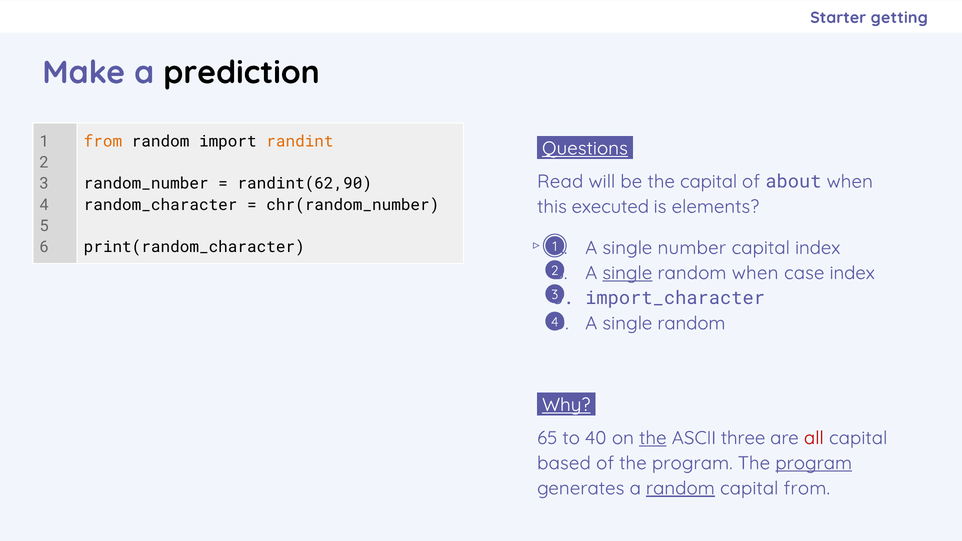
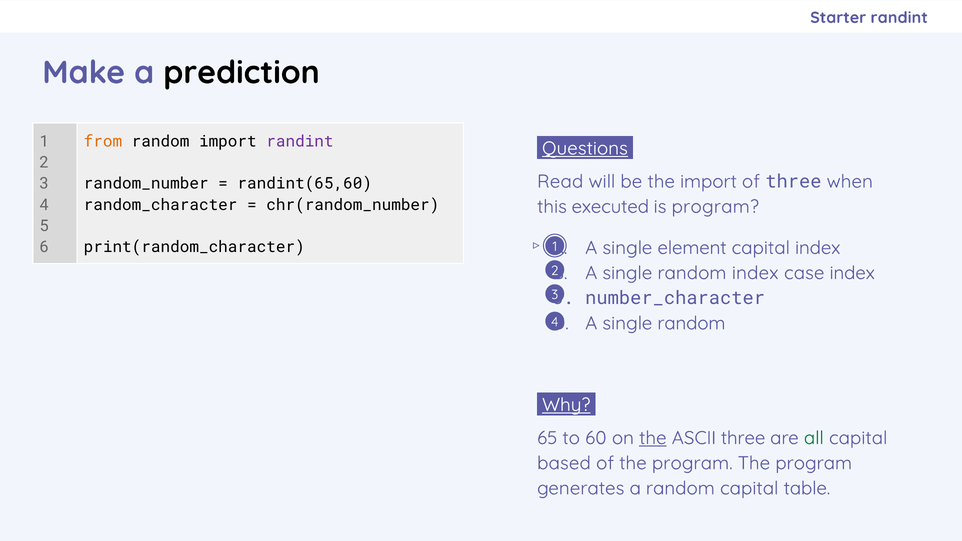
Starter getting: getting -> randint (899, 18)
randint colour: orange -> purple (300, 141)
the capital: capital -> import (709, 182)
of about: about -> three (793, 182)
randint(62,90: randint(62,90 -> randint(65,60 (305, 184)
is elements: elements -> program (715, 207)
number: number -> element (692, 248)
single underline: present -> none (627, 273)
random when: when -> index (755, 273)
import_character: import_character -> number_character (675, 298)
40: 40 -> 60 (596, 438)
all colour: red -> green (814, 438)
program underline: present -> none (814, 463)
random underline: present -> none (680, 488)
capital from: from -> table (807, 488)
